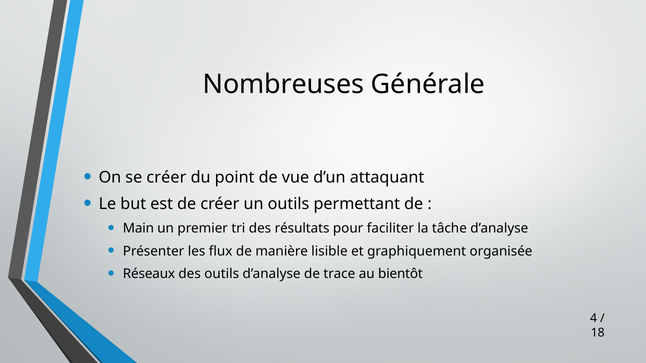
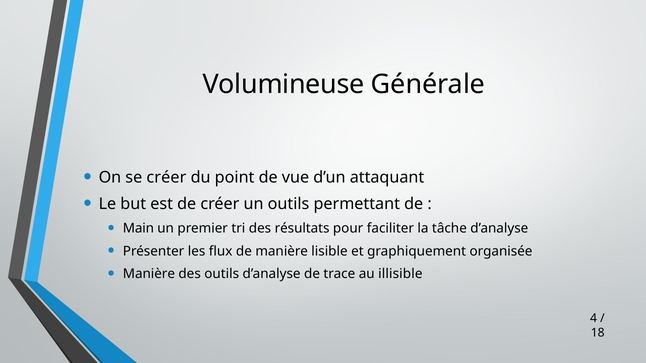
Nombreuses: Nombreuses -> Volumineuse (284, 85)
Réseaux: Réseaux -> Manière (149, 274)
bientôt: bientôt -> illisible (400, 274)
